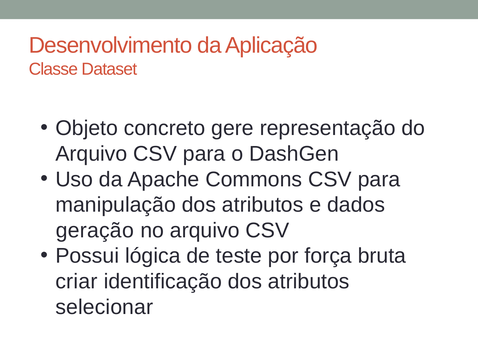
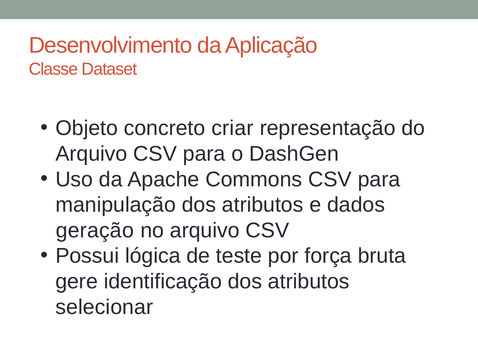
gere: gere -> criar (232, 128)
criar: criar -> gere (77, 281)
